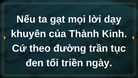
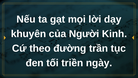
Thành: Thành -> Người (84, 34)
